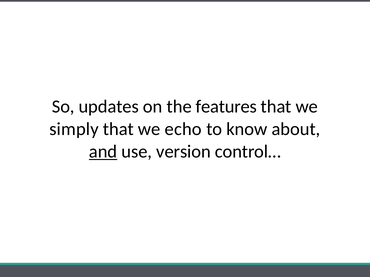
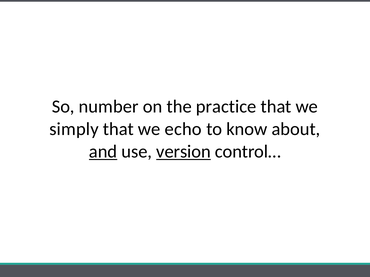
updates: updates -> number (109, 107)
features: features -> practice (226, 107)
version underline: none -> present (183, 152)
